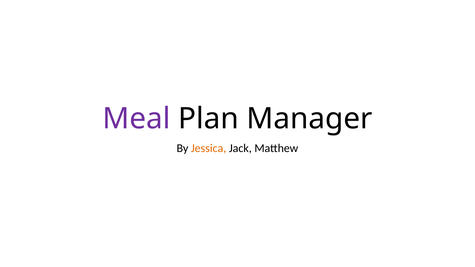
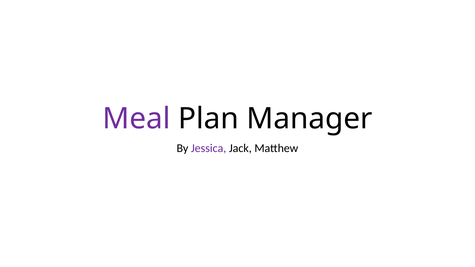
Jessica colour: orange -> purple (209, 148)
